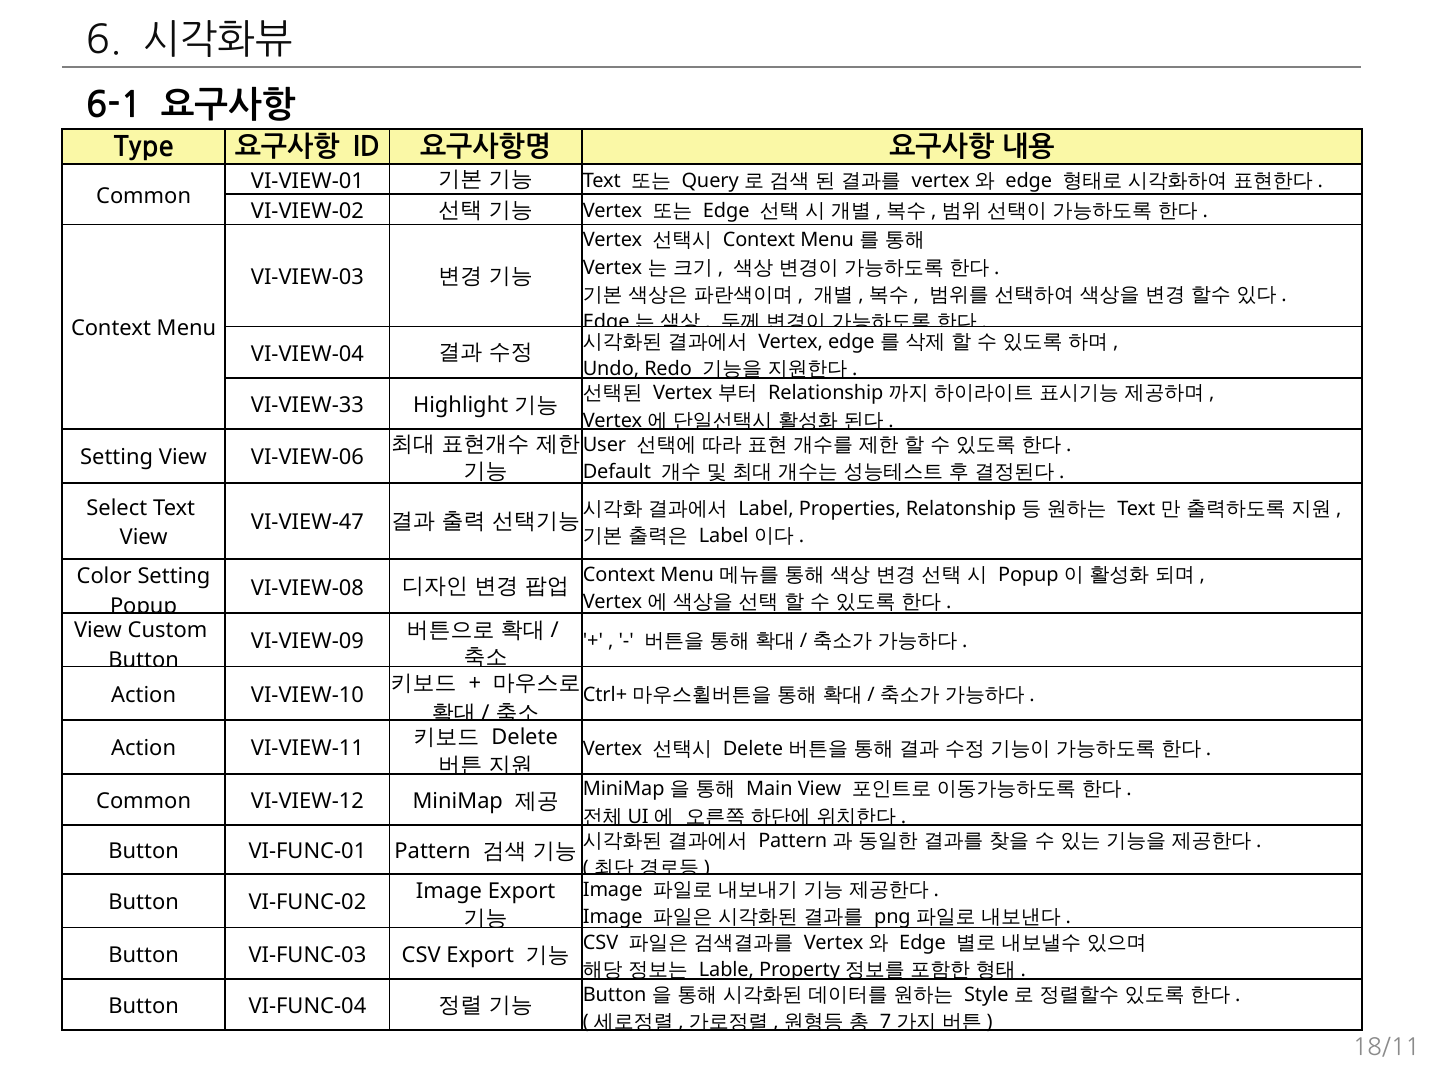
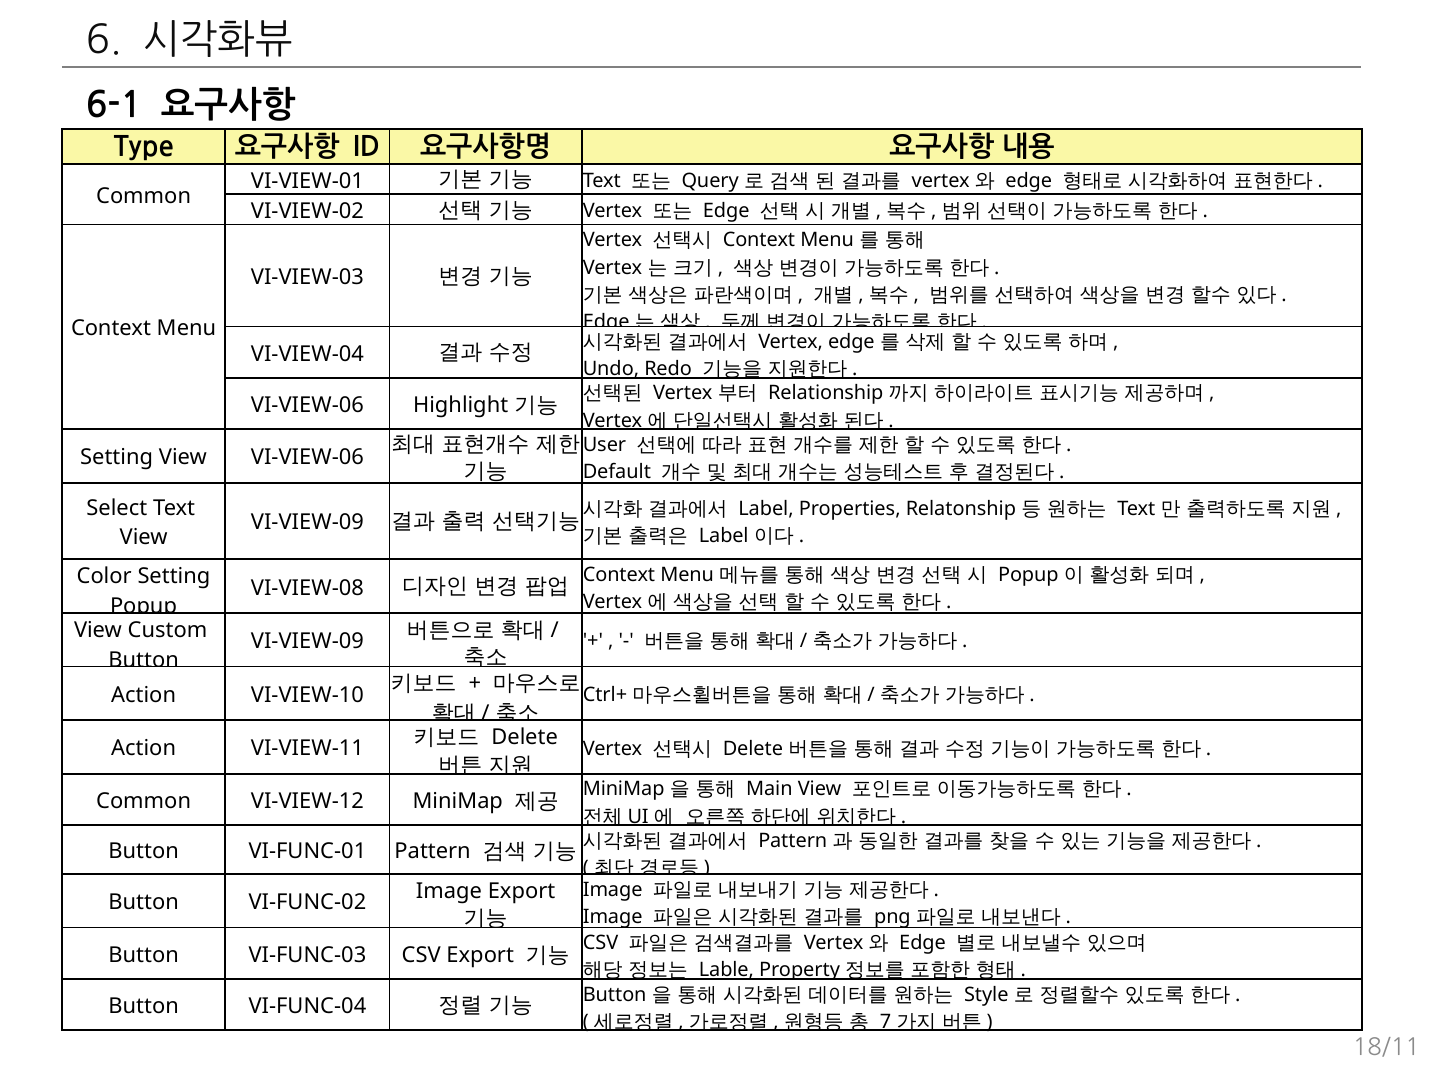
VI-VIEW-33: VI-VIEW-33 -> VI-VIEW-06 (307, 405)
VI-VIEW-47: VI-VIEW-47 -> VI-VIEW-09 (307, 523)
